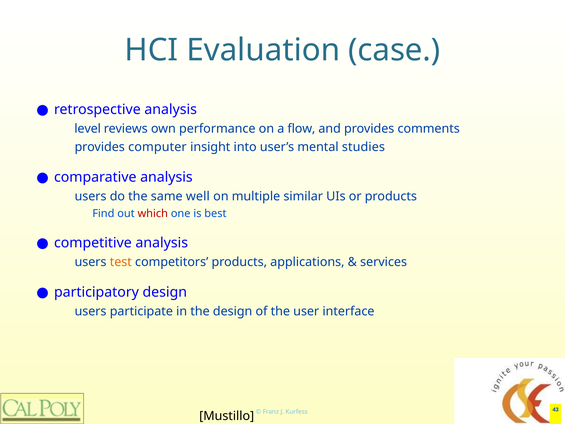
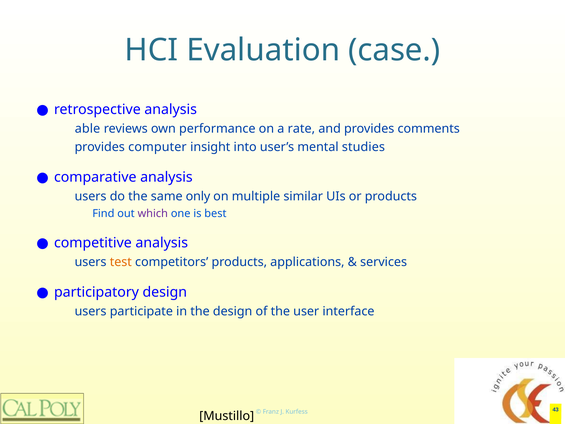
level: level -> able (87, 129)
flow: flow -> rate (301, 129)
well: well -> only (198, 196)
which colour: red -> purple (153, 214)
